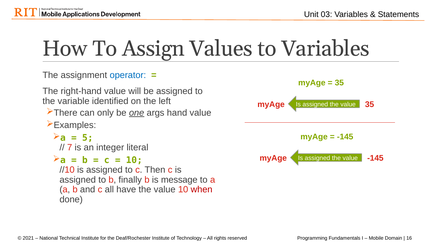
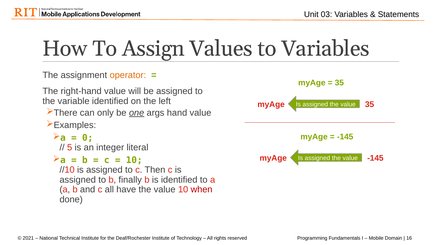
operator colour: blue -> orange (128, 75)
5: 5 -> 0 (88, 138)
7: 7 -> 5 (70, 148)
is message: message -> identified (179, 180)
